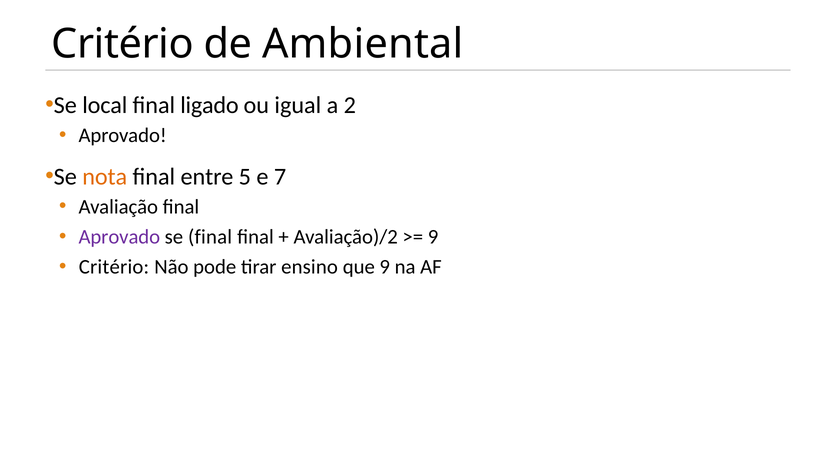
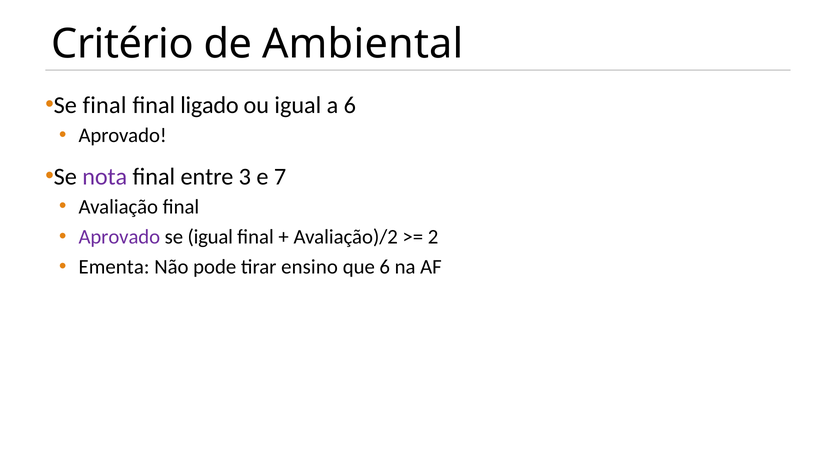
Se local: local -> final (105, 105)
a 2: 2 -> 6 (350, 105)
nota colour: orange -> purple (105, 176)
5: 5 -> 3 (245, 176)
se final: final -> igual (210, 237)
9: 9 -> 2 (433, 237)
Critério: Critério -> Ementa (114, 267)
que 9: 9 -> 6 (385, 267)
